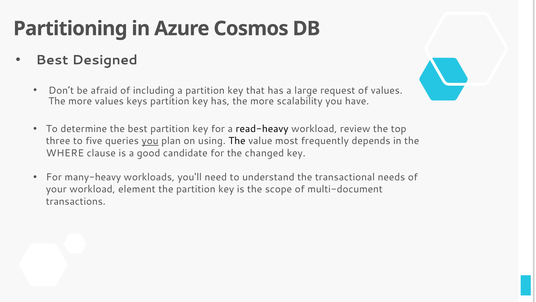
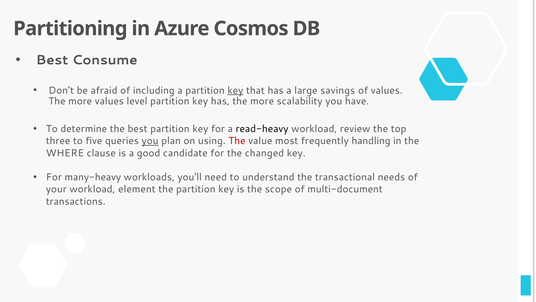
Designed: Designed -> Consume (105, 60)
key underline: none -> present (235, 90)
request: request -> savings (338, 90)
keys: keys -> level (137, 101)
The colour: black -> red (237, 141)
depends: depends -> handling (371, 141)
